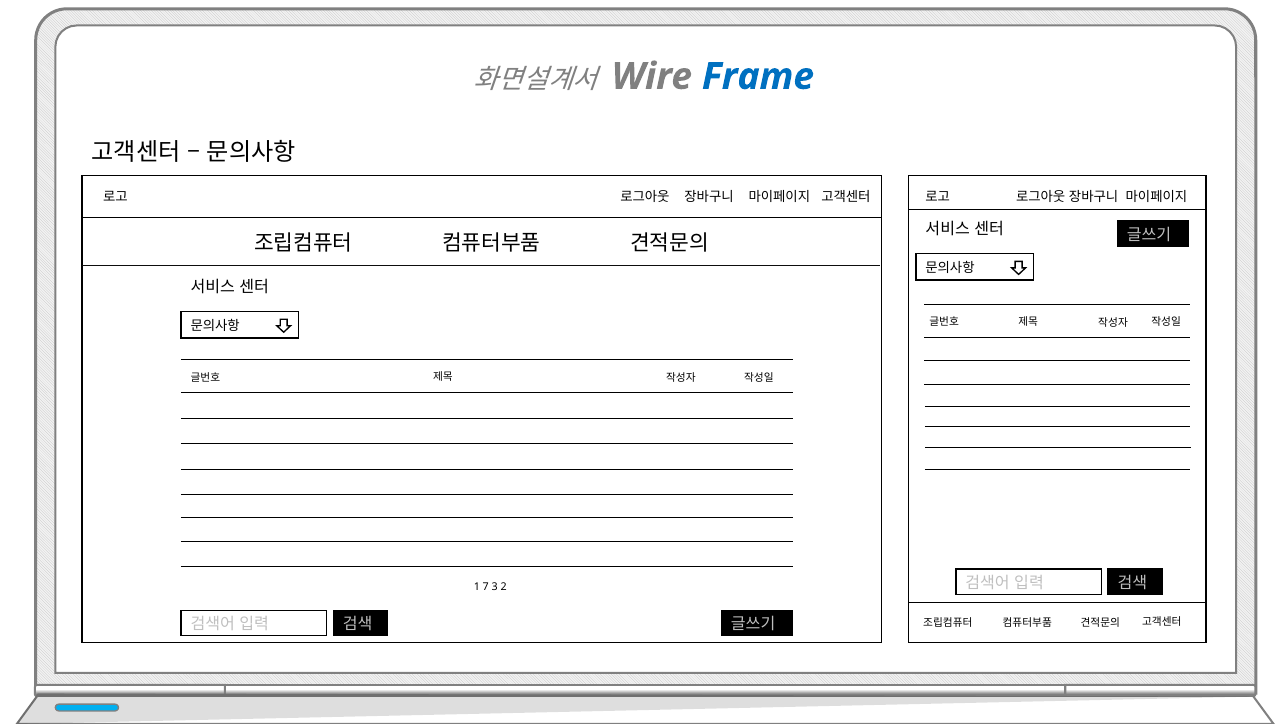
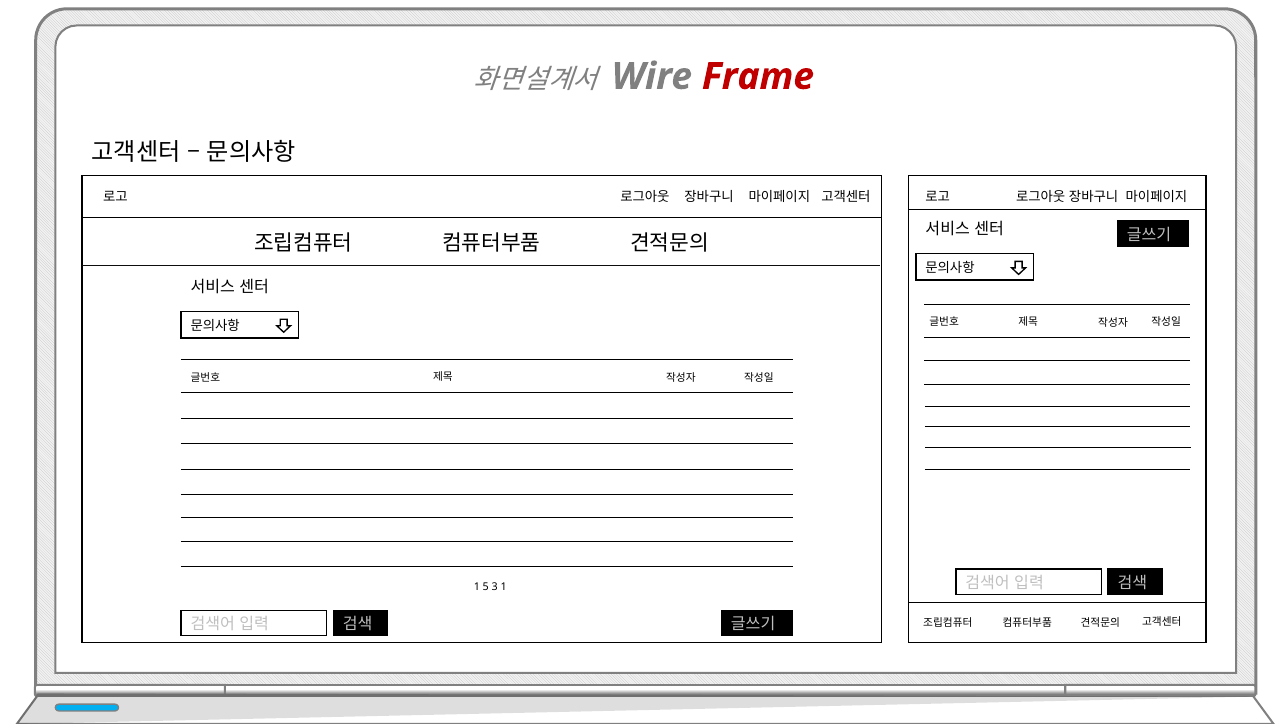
Frame colour: blue -> red (758, 77)
7: 7 -> 5 (486, 587)
3 2: 2 -> 1 (504, 587)
